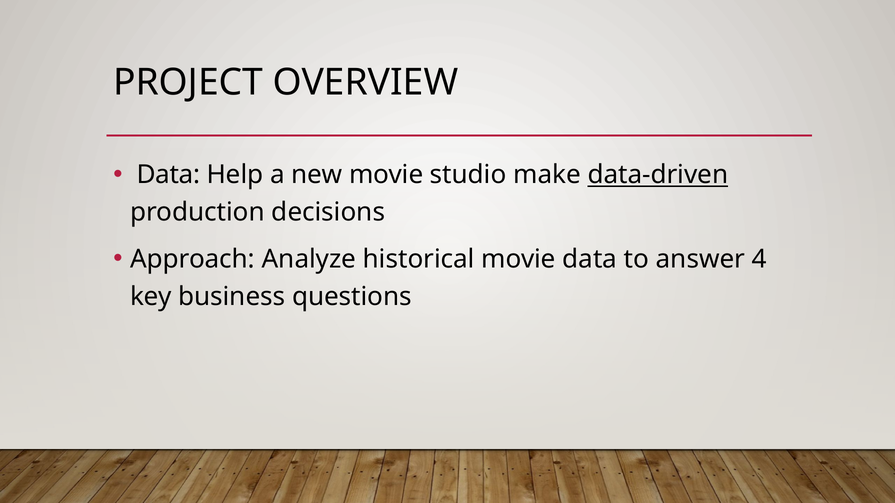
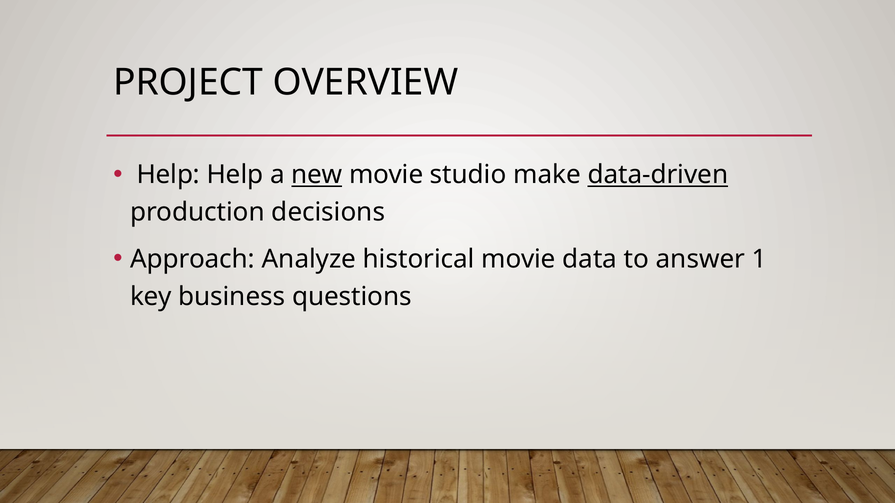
Data: Data -> Help (168, 175)
new underline: none -> present (317, 175)
4: 4 -> 1 (759, 259)
